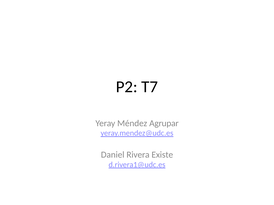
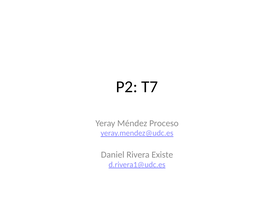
Agrupar: Agrupar -> Proceso (164, 124)
